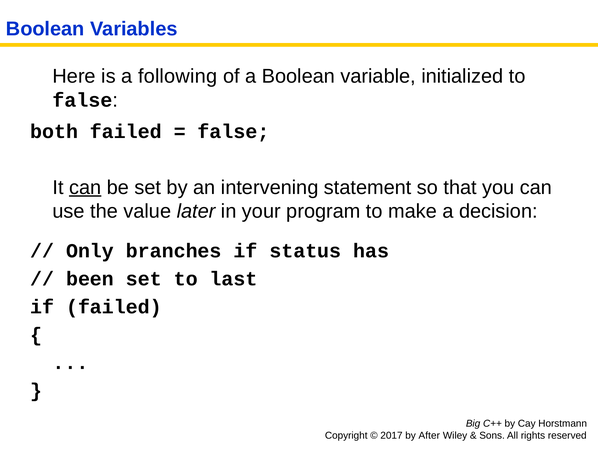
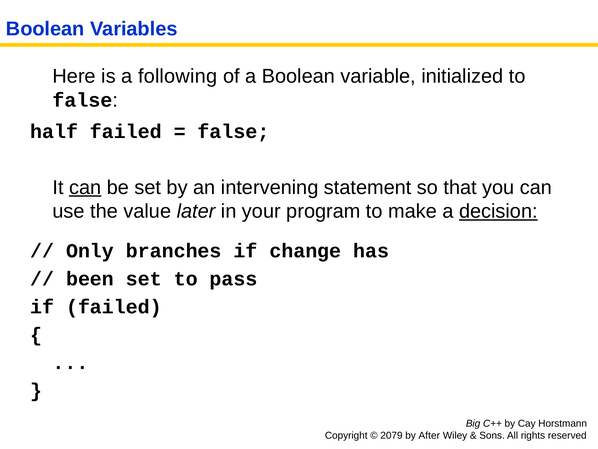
both: both -> half (54, 131)
decision underline: none -> present (498, 211)
status: status -> change (305, 251)
last: last -> pass (234, 279)
2017: 2017 -> 2079 (391, 435)
